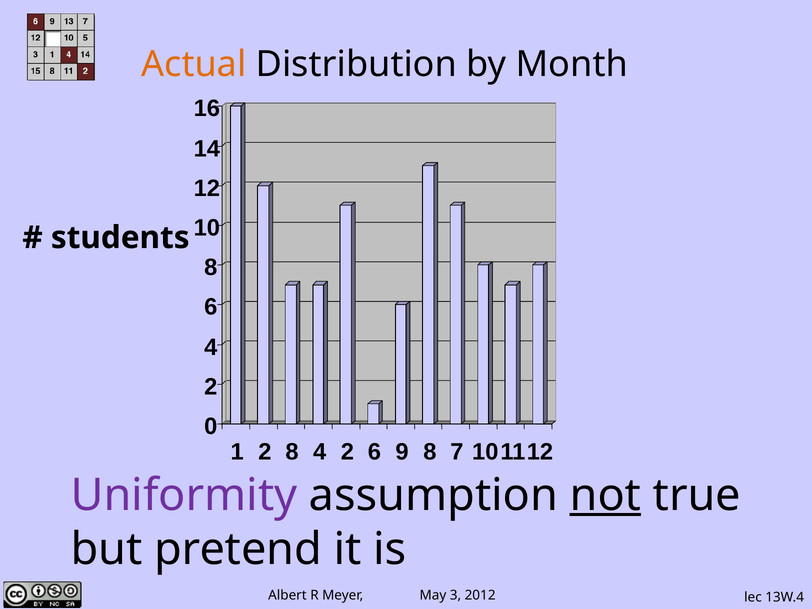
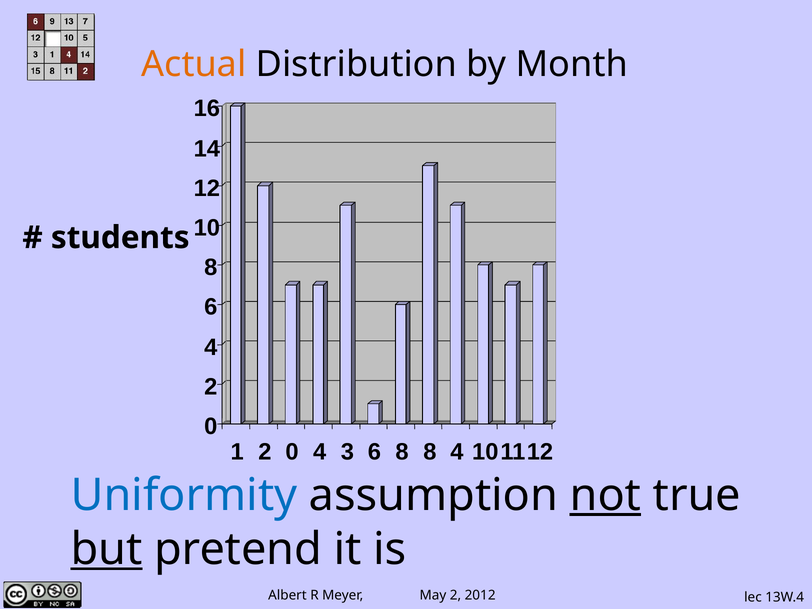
2 8: 8 -> 0 (292, 452)
4 2: 2 -> 3 (347, 452)
9: 9 -> 8 (402, 452)
8 7: 7 -> 4 (457, 452)
Uniformity colour: purple -> blue (184, 495)
but underline: none -> present (107, 549)
3: 3 -> 2 (455, 595)
